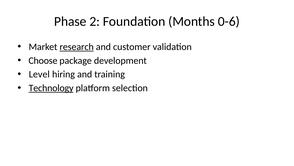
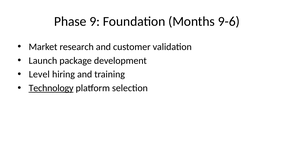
2: 2 -> 9 (95, 21)
0-6: 0-6 -> 9-6 (229, 21)
research underline: present -> none (77, 47)
Choose: Choose -> Launch (43, 60)
